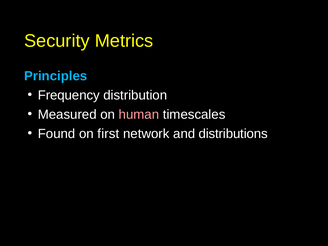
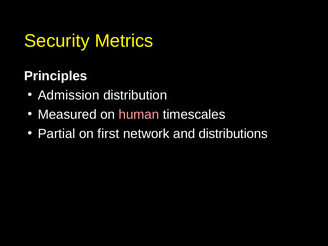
Principles colour: light blue -> white (56, 76)
Frequency: Frequency -> Admission (69, 95)
Found: Found -> Partial (57, 134)
